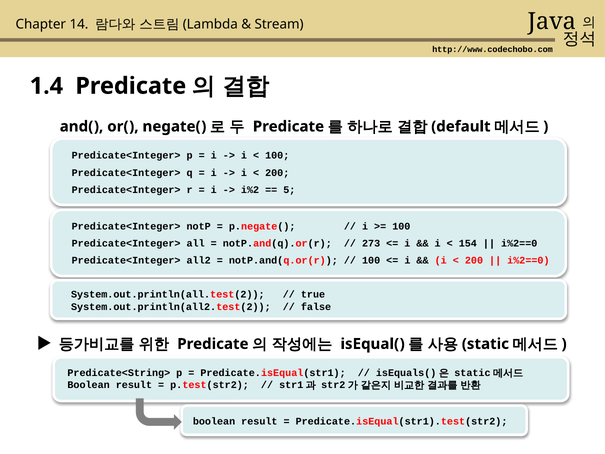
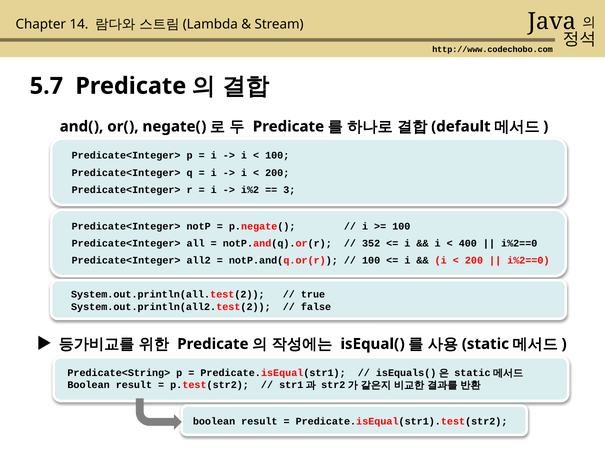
1.4: 1.4 -> 5.7 (46, 86)
5: 5 -> 3 (289, 190)
273: 273 -> 352 (371, 243)
154: 154 -> 400 (468, 243)
